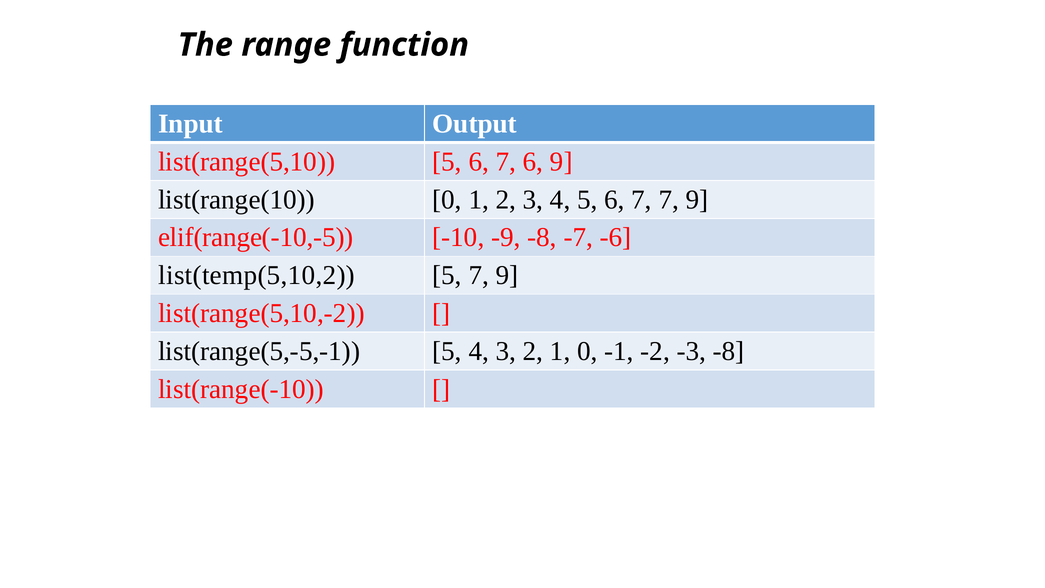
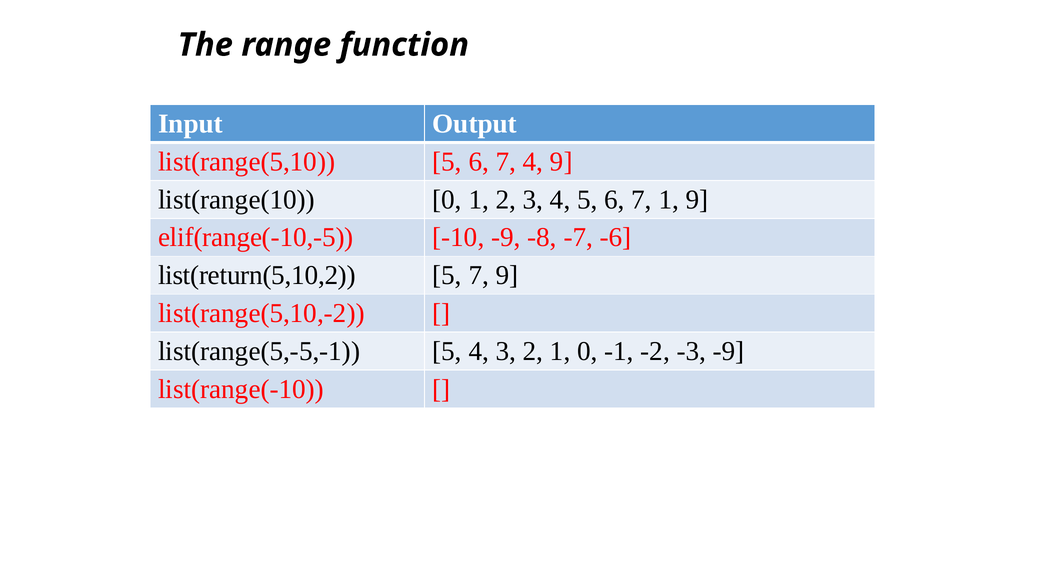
7 6: 6 -> 4 (533, 162)
7 7: 7 -> 1 (669, 199)
list(temp(5,10,2: list(temp(5,10,2 -> list(return(5,10,2 (257, 275)
-3 -8: -8 -> -9 (729, 351)
